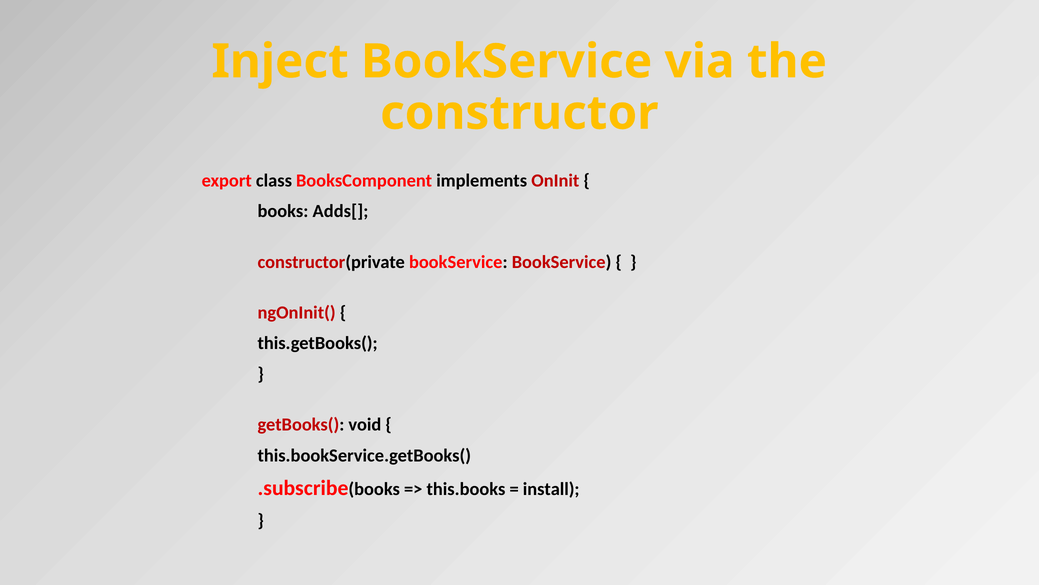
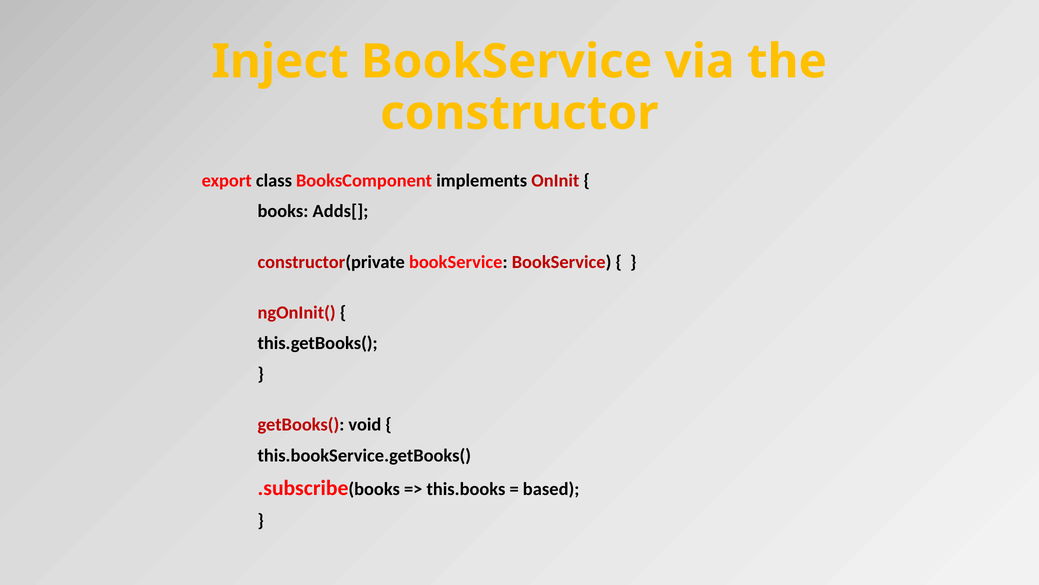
install: install -> based (551, 489)
